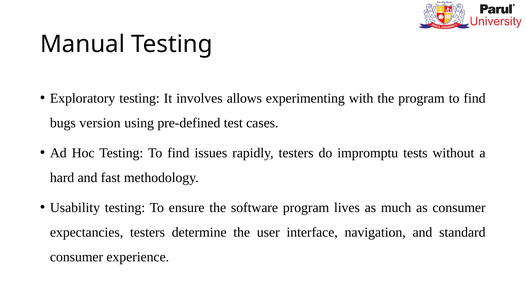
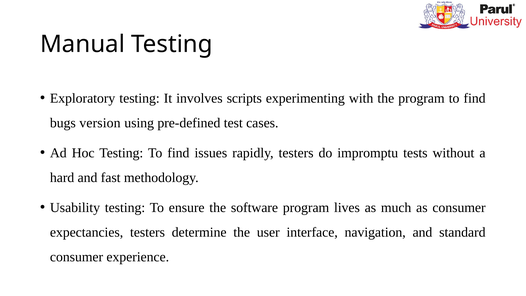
allows: allows -> scripts (244, 98)
